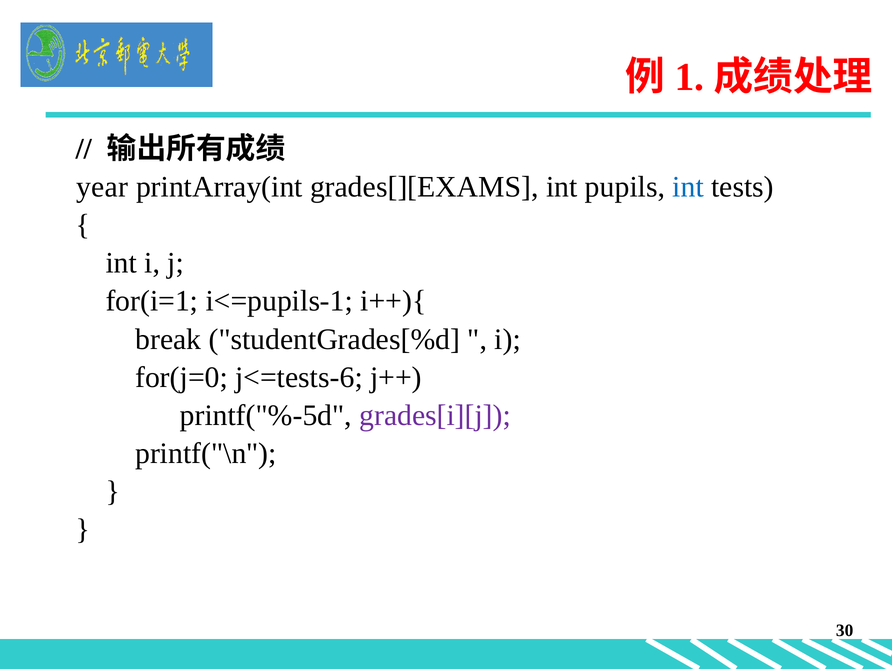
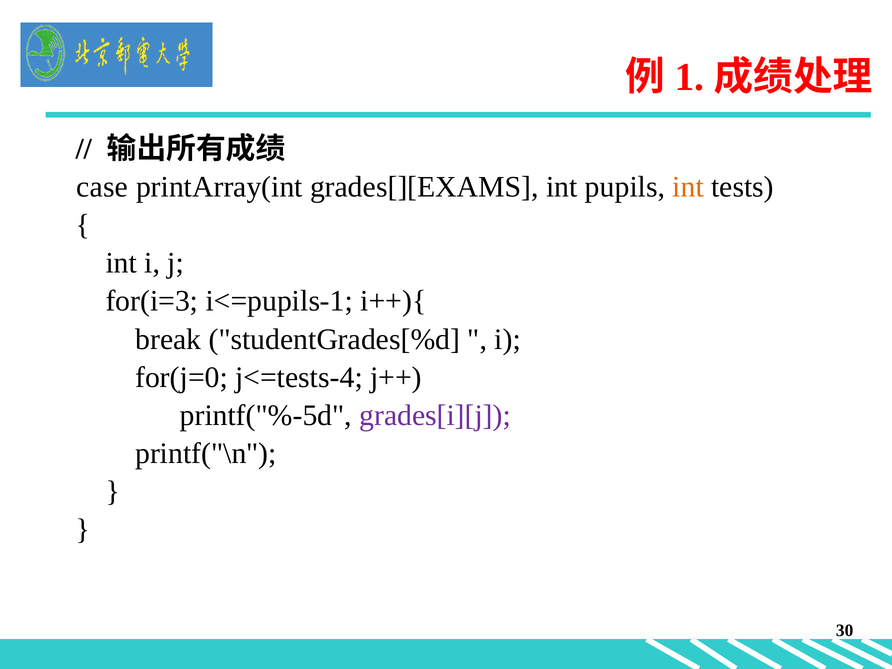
year: year -> case (102, 187)
int colour: blue -> orange (688, 187)
for(i=1: for(i=1 -> for(i=3 (152, 301)
j<=tests-6: j<=tests-6 -> j<=tests-4 (299, 377)
